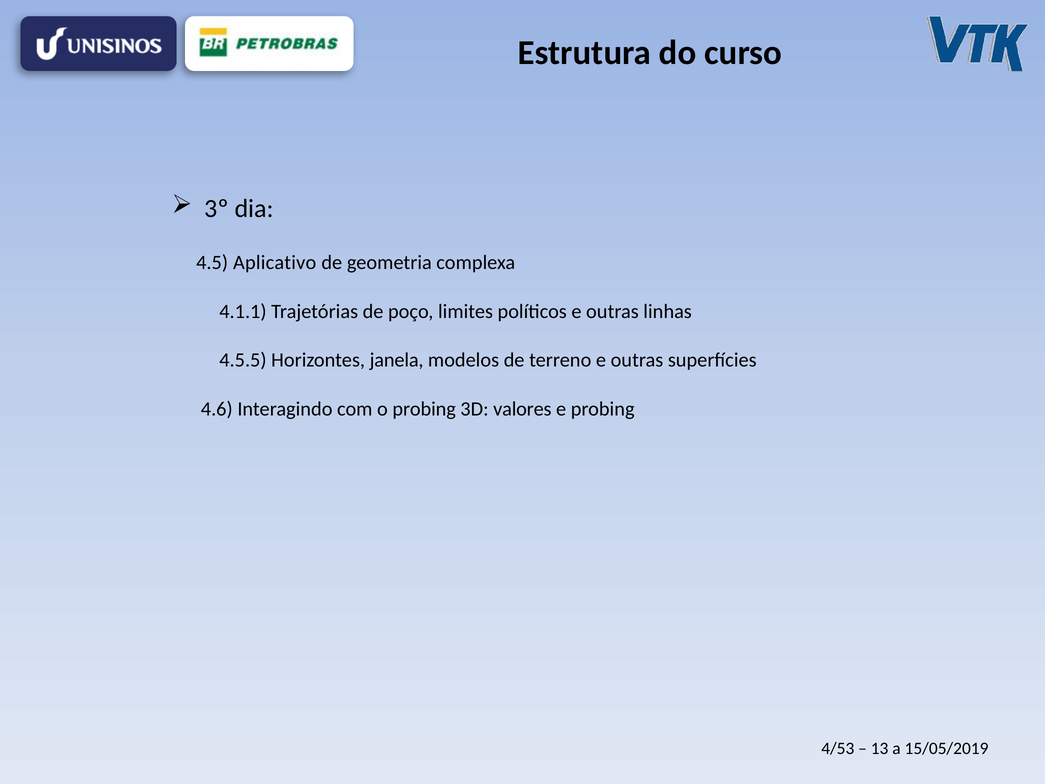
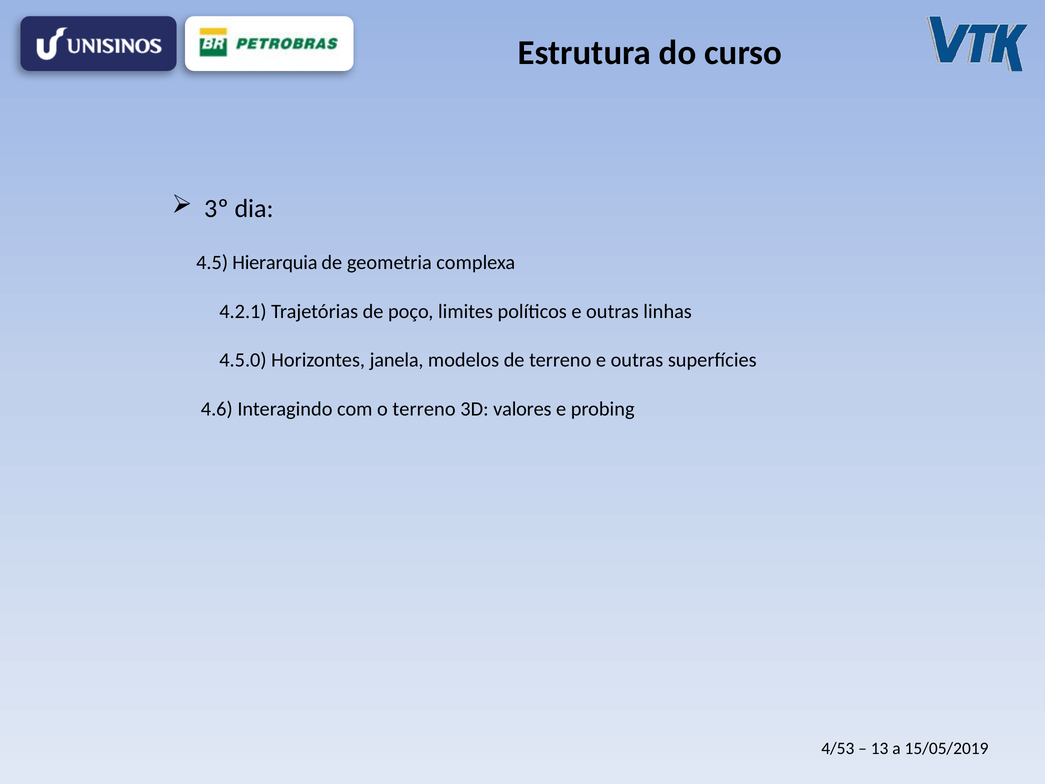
Aplicativo: Aplicativo -> Hierarquia (275, 263)
4.1.1: 4.1.1 -> 4.2.1 (243, 311)
4.5.5: 4.5.5 -> 4.5.0 (243, 360)
o probing: probing -> terreno (424, 409)
